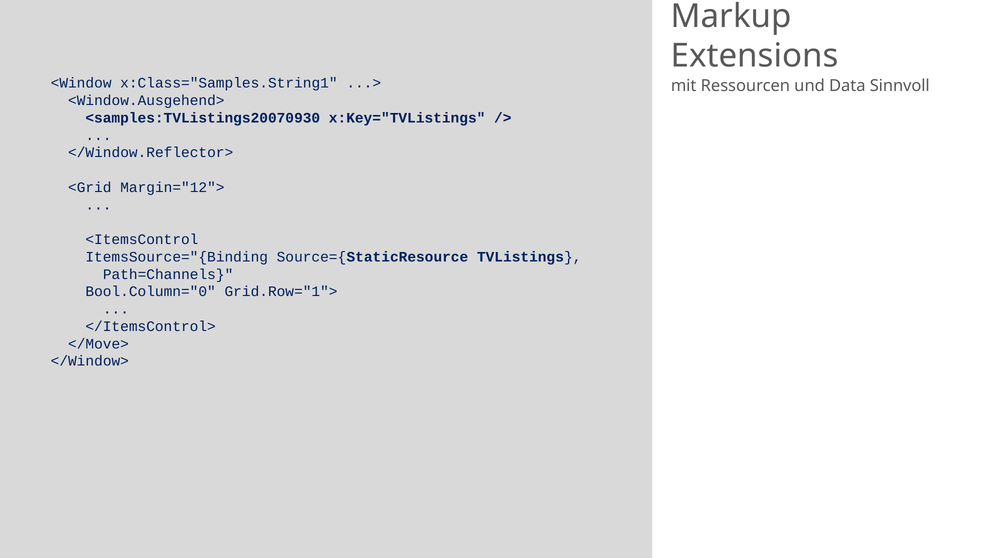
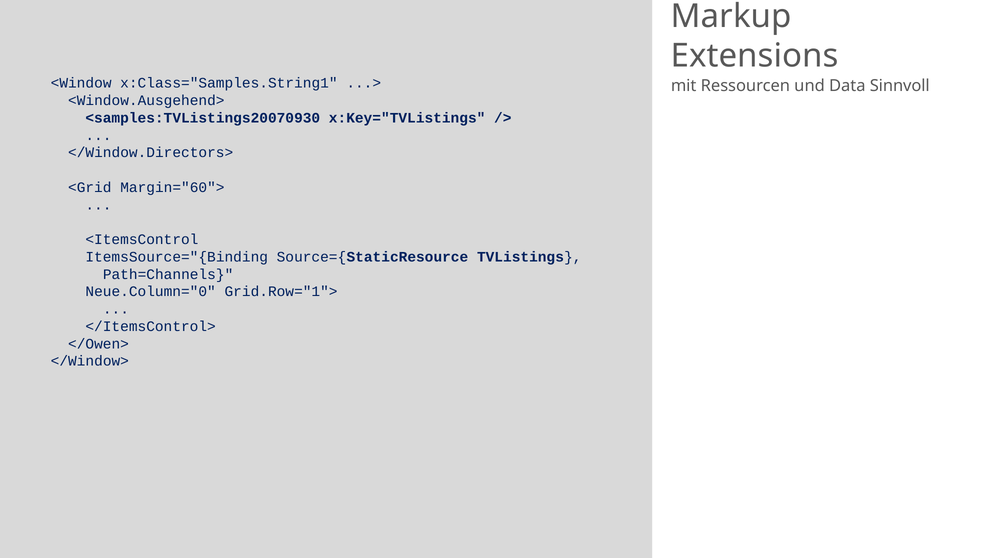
</Window.Reflector>: </Window.Reflector> -> </Window.Directors> (151, 153)
Margin="12">: Margin="12"> -> Margin="60"> (172, 187)
Bool.Column="0: Bool.Column="0 -> Neue.Column="0 (151, 292)
</Move>: </Move> -> </Owen> (99, 344)
